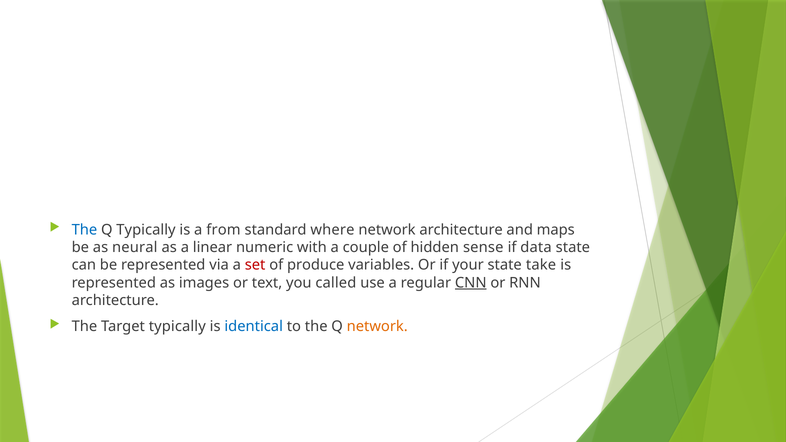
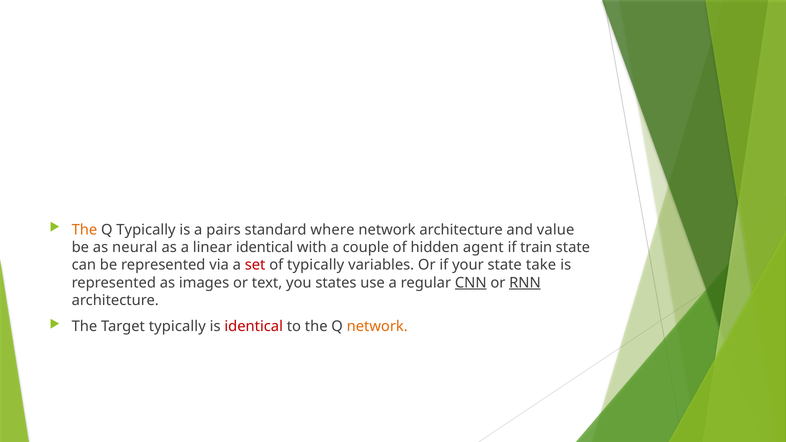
The colour: blue -> orange (84, 230)
from: from -> pairs (224, 230)
maps: maps -> value (556, 230)
linear numeric: numeric -> identical (265, 247)
sense: sense -> agent (483, 247)
data: data -> train (536, 247)
of produce: produce -> typically (316, 265)
called: called -> states (336, 283)
RNN underline: none -> present (525, 283)
identical colour: blue -> red (254, 326)
